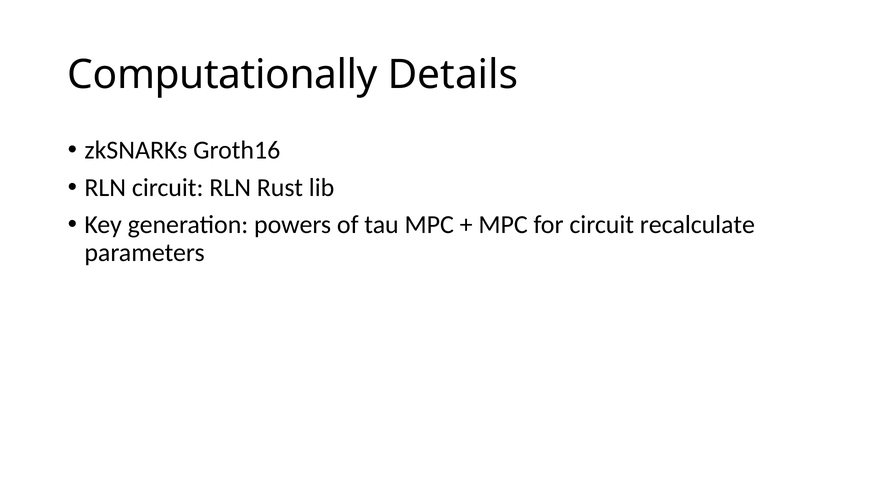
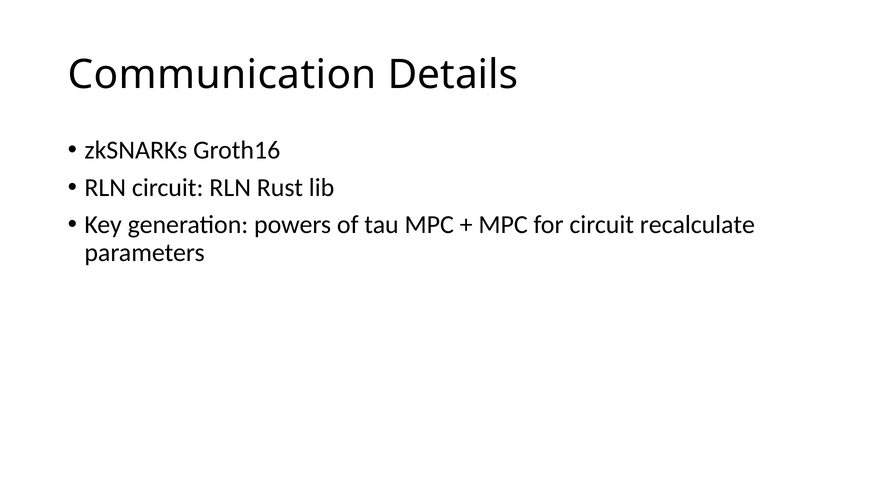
Computationally: Computationally -> Communication (222, 75)
